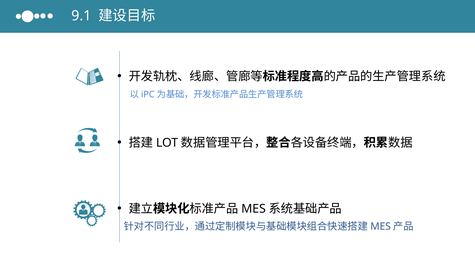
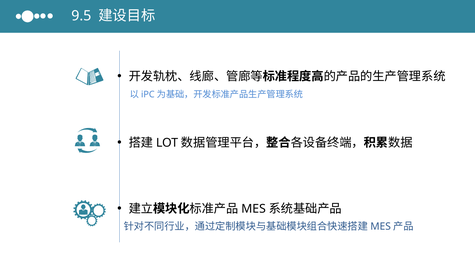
9.1: 9.1 -> 9.5 (81, 16)
